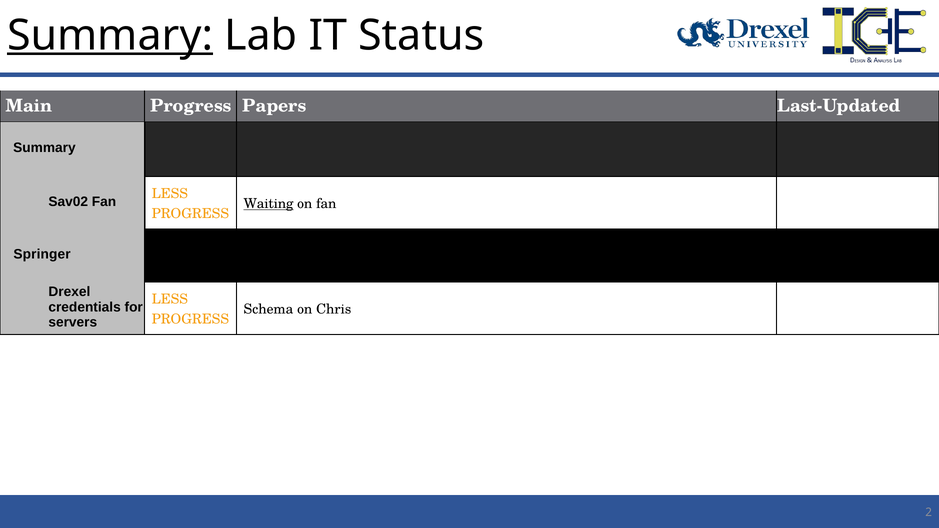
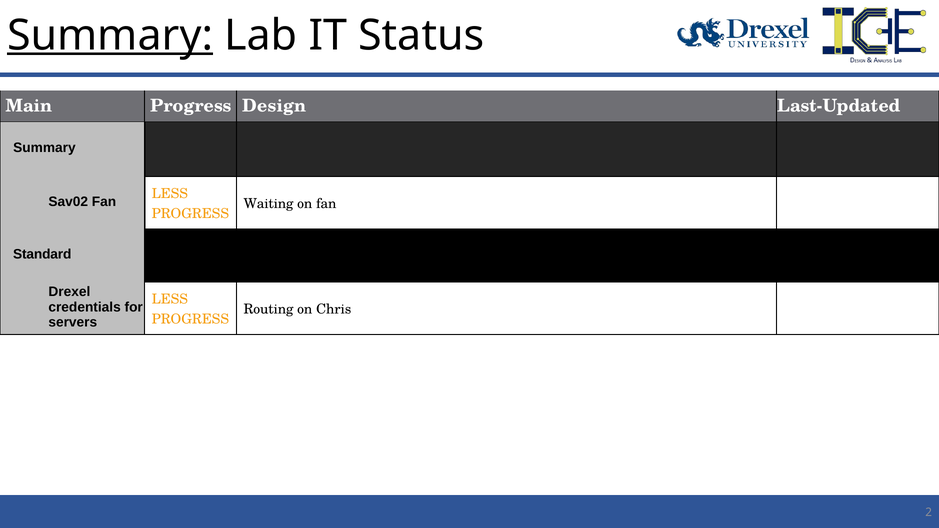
Papers: Papers -> Design (274, 106)
Waiting underline: present -> none (268, 204)
Springer: Springer -> Standard (42, 254)
Schema: Schema -> Routing (268, 309)
